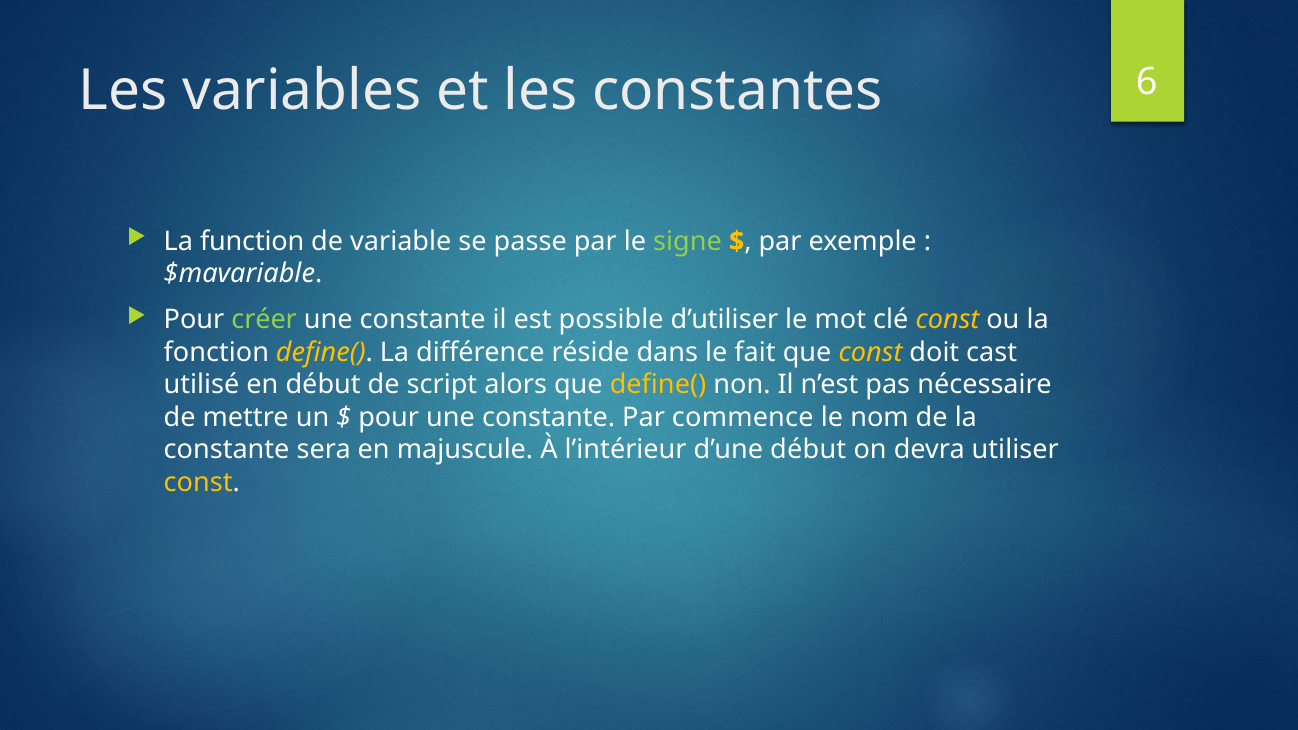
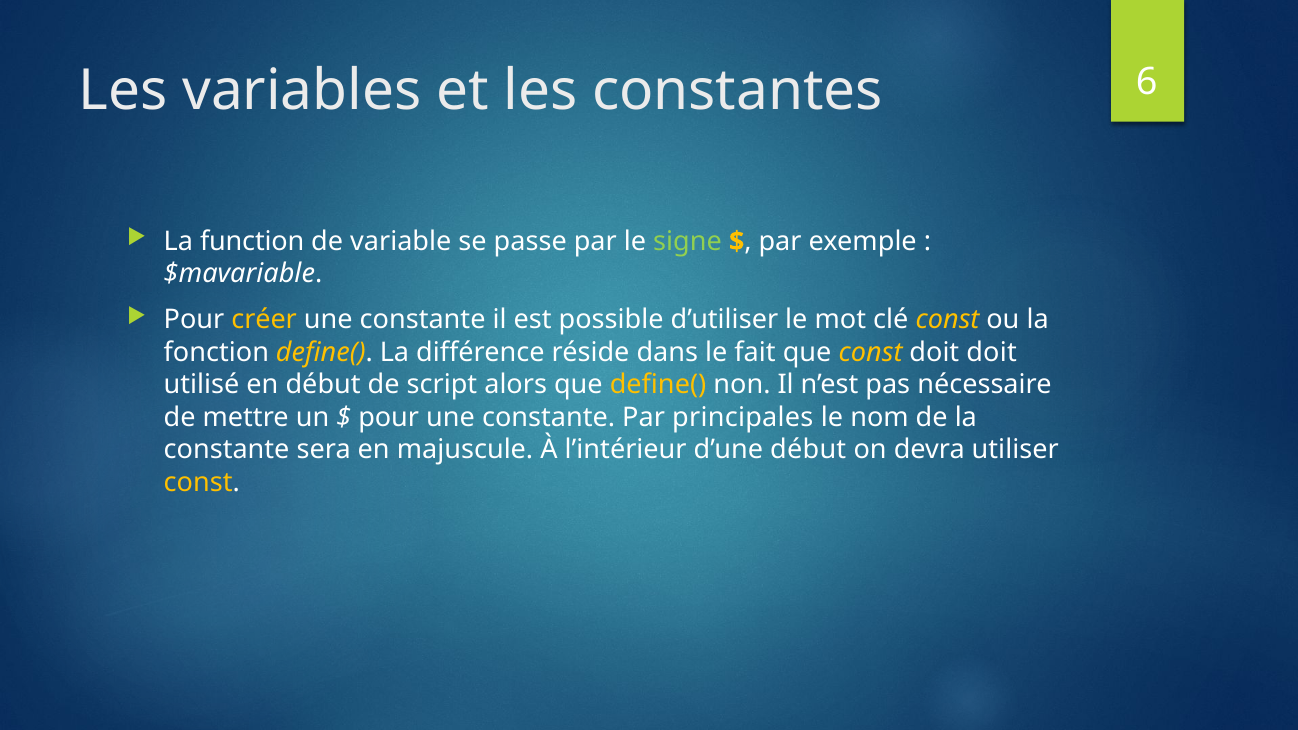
créer colour: light green -> yellow (264, 320)
doit cast: cast -> doit (992, 352)
commence: commence -> principales (743, 417)
